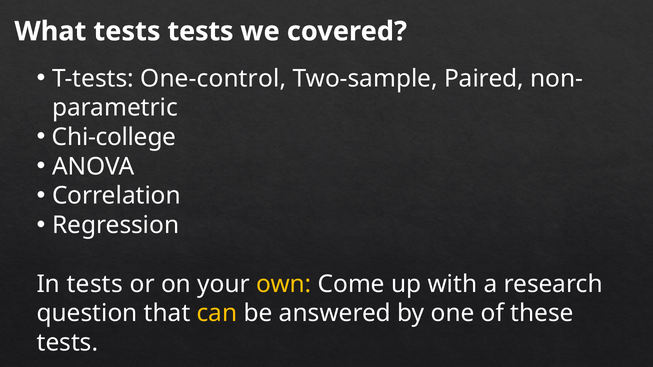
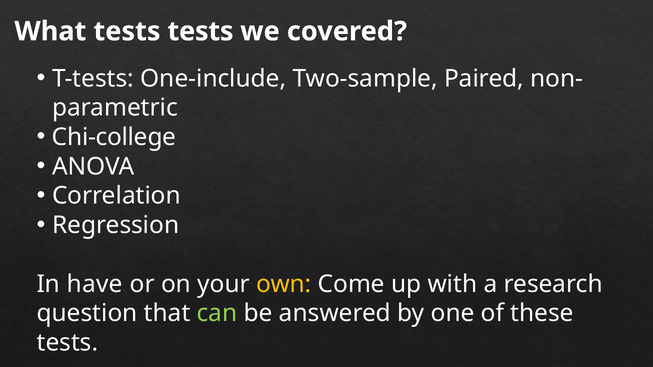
One-control: One-control -> One-include (213, 79)
In tests: tests -> have (95, 284)
can colour: yellow -> light green (217, 314)
